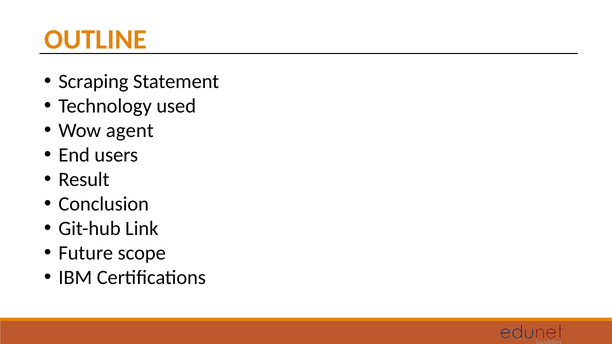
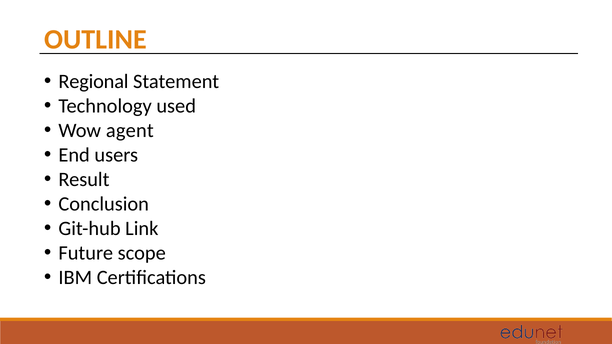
Scraping: Scraping -> Regional (93, 82)
